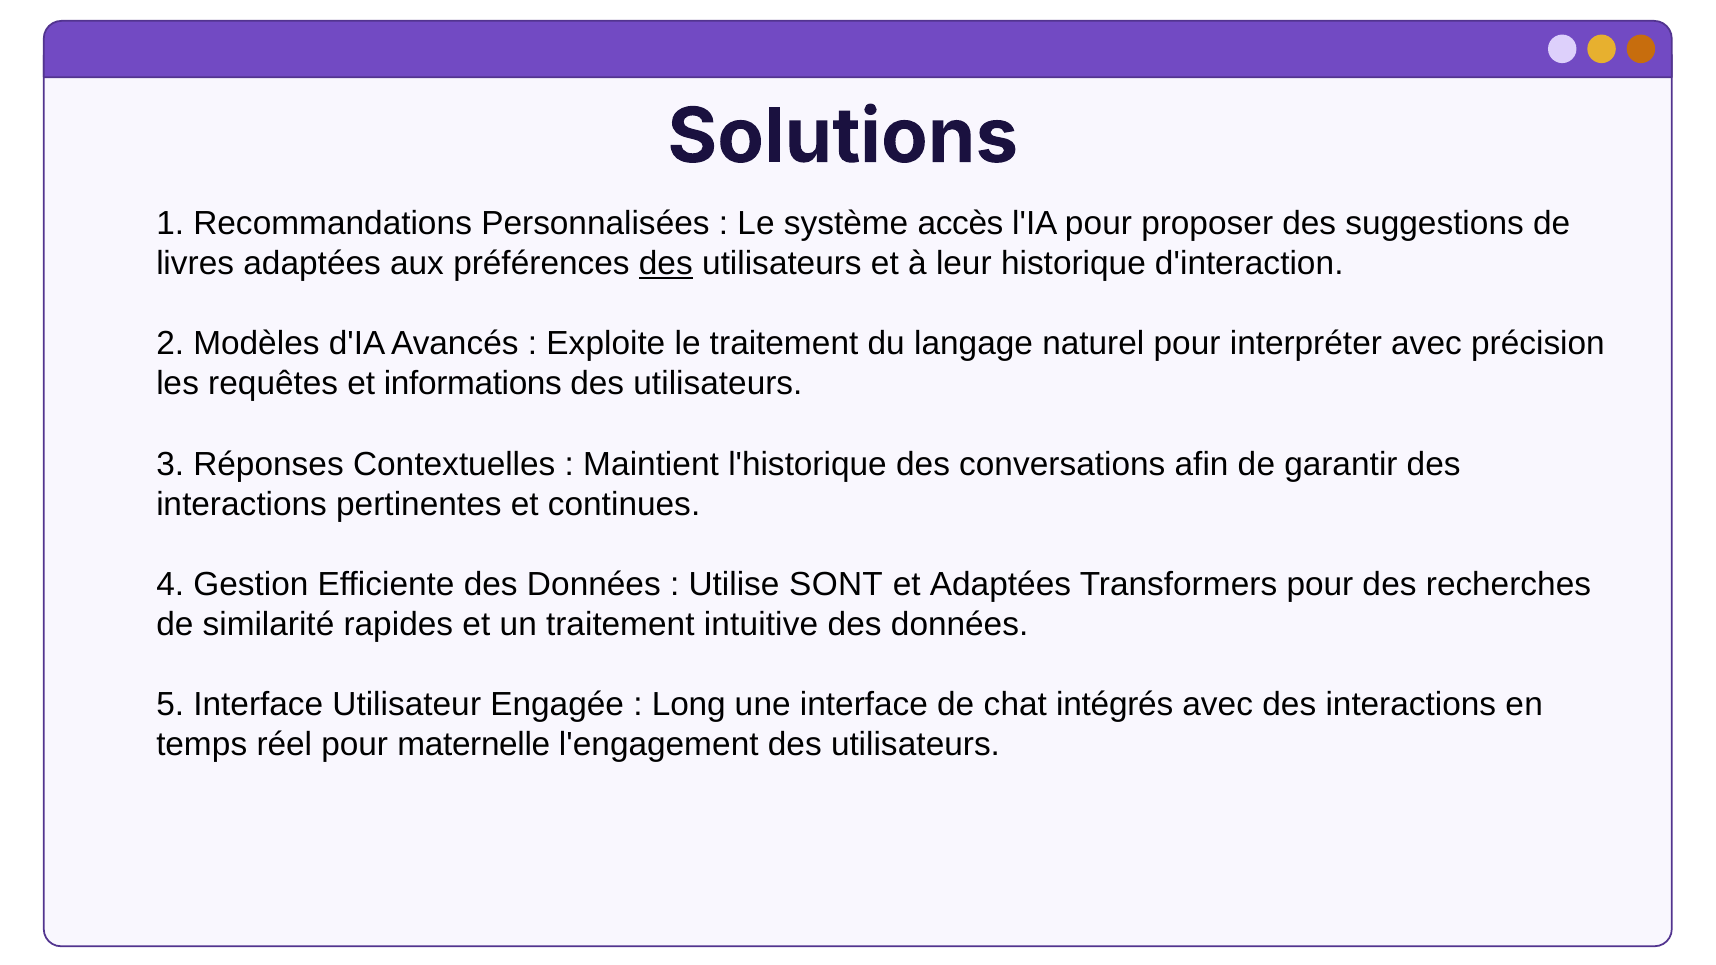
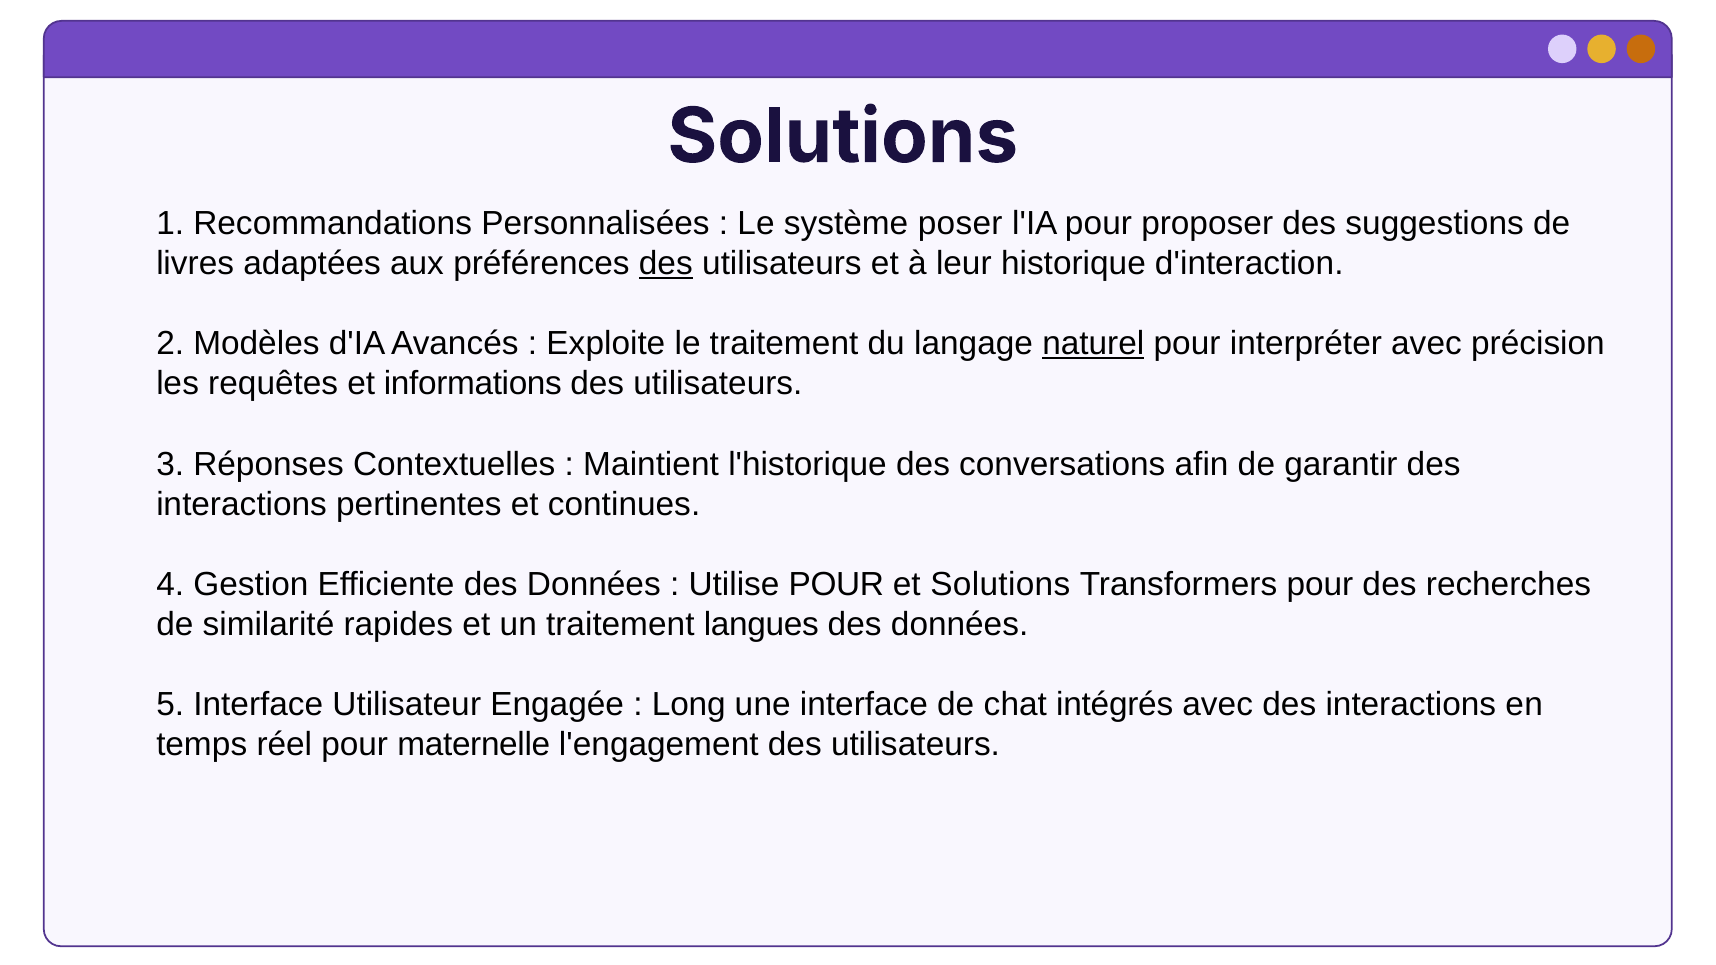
accès: accès -> poser (960, 224)
naturel underline: none -> present (1093, 344)
Utilise SONT: SONT -> POUR (836, 584)
et Adaptées: Adaptées -> Solutions (1000, 584)
intuitive: intuitive -> langues (761, 624)
